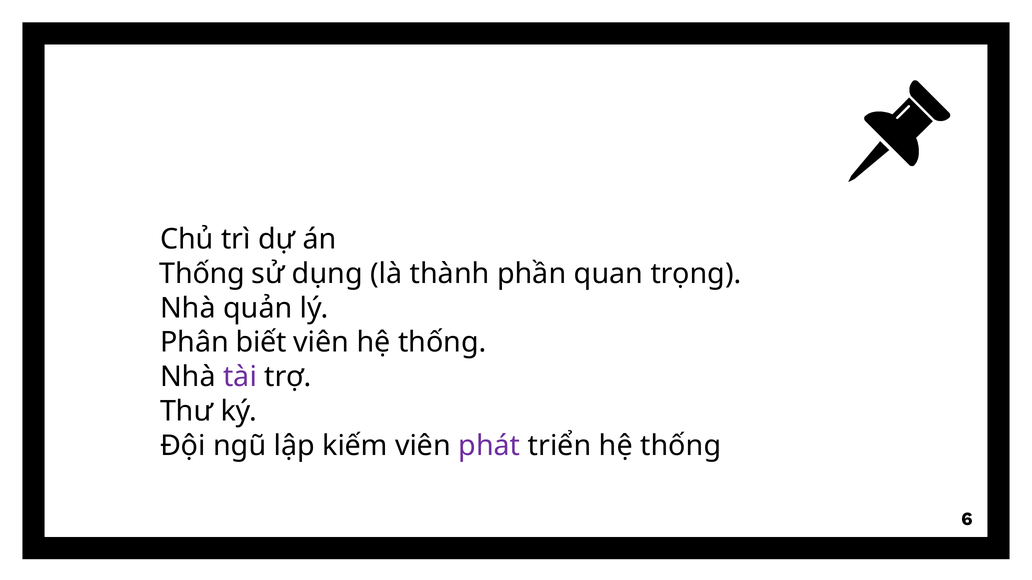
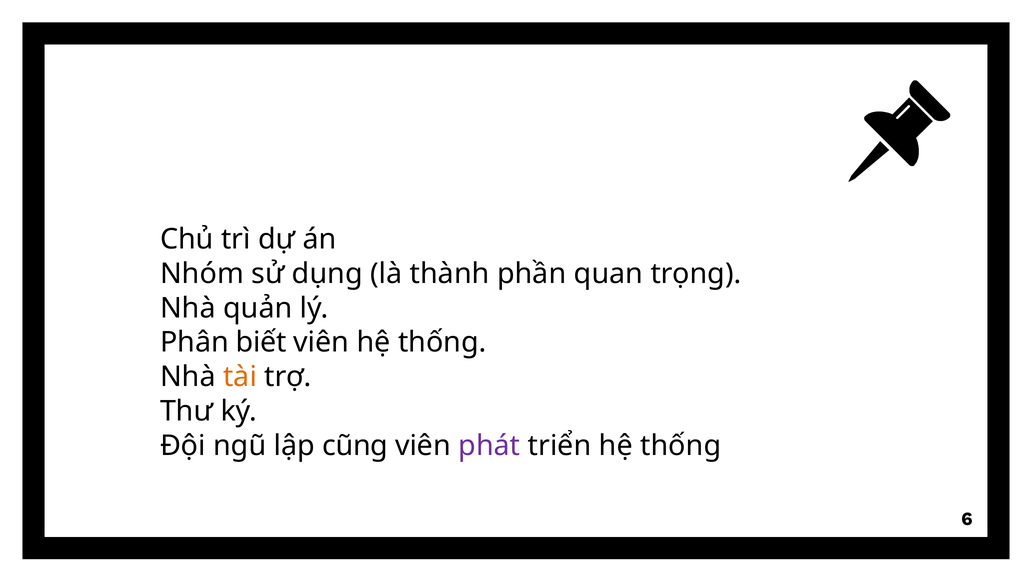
Thống: Thống -> Nhóm (202, 274)
tài colour: purple -> orange (240, 377)
kiếm: kiếm -> cũng (355, 446)
